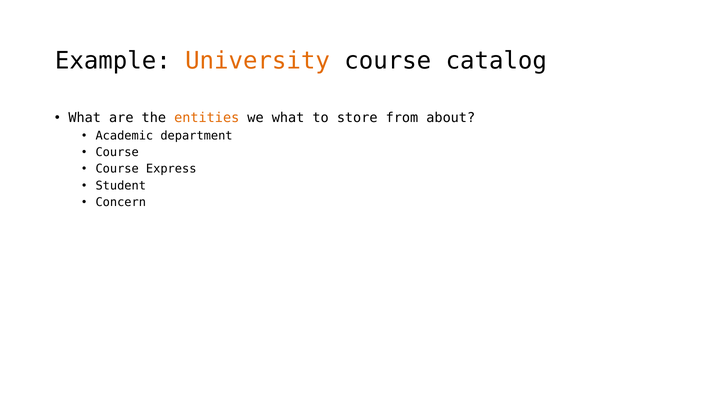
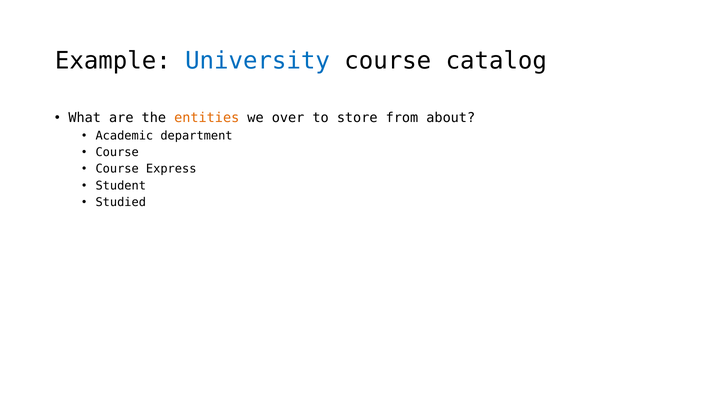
University colour: orange -> blue (258, 61)
we what: what -> over (288, 118)
Concern: Concern -> Studied (121, 202)
